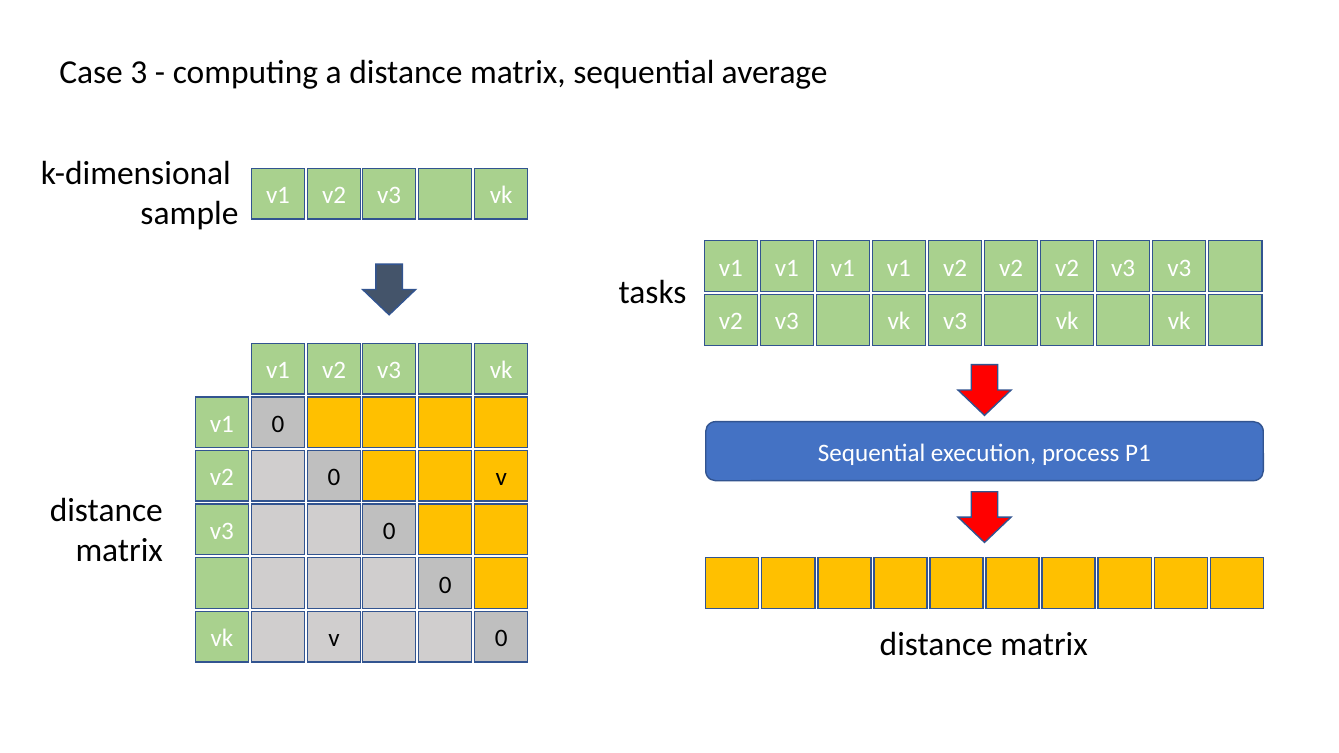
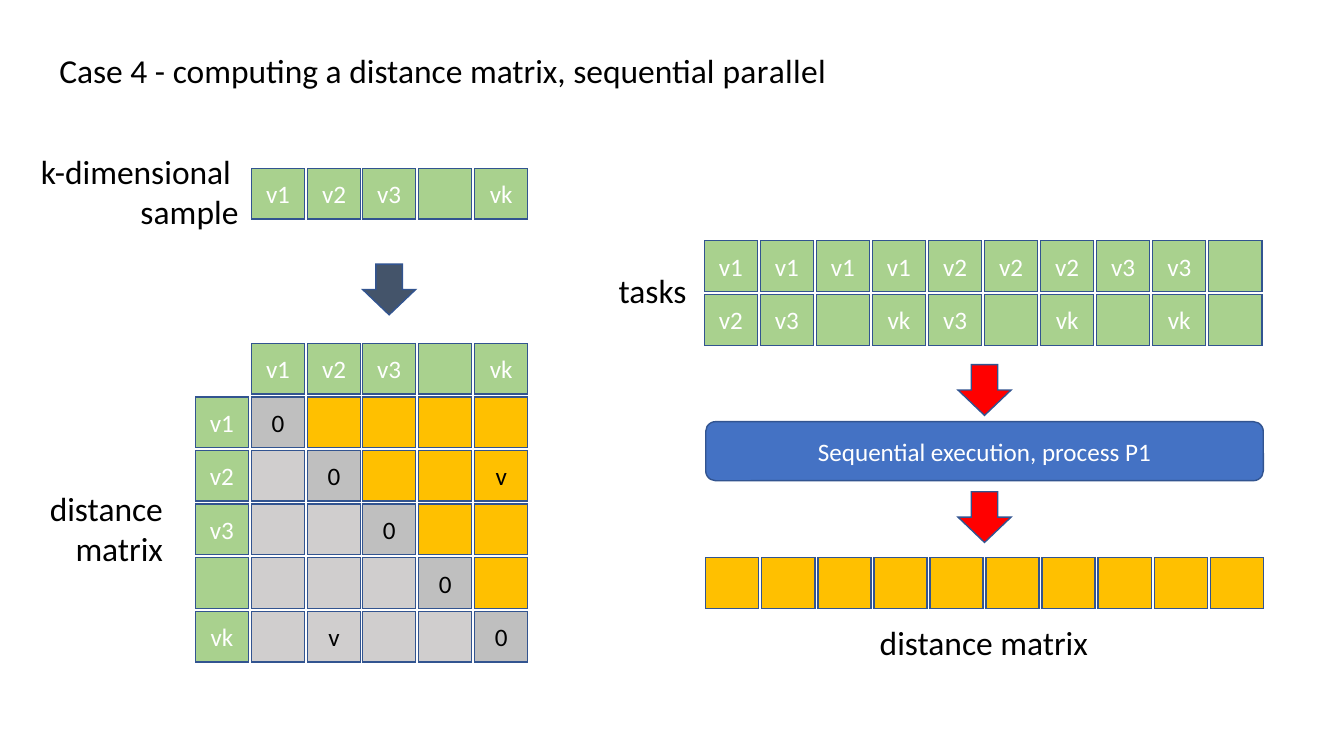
3: 3 -> 4 (139, 73)
average: average -> parallel (774, 73)
